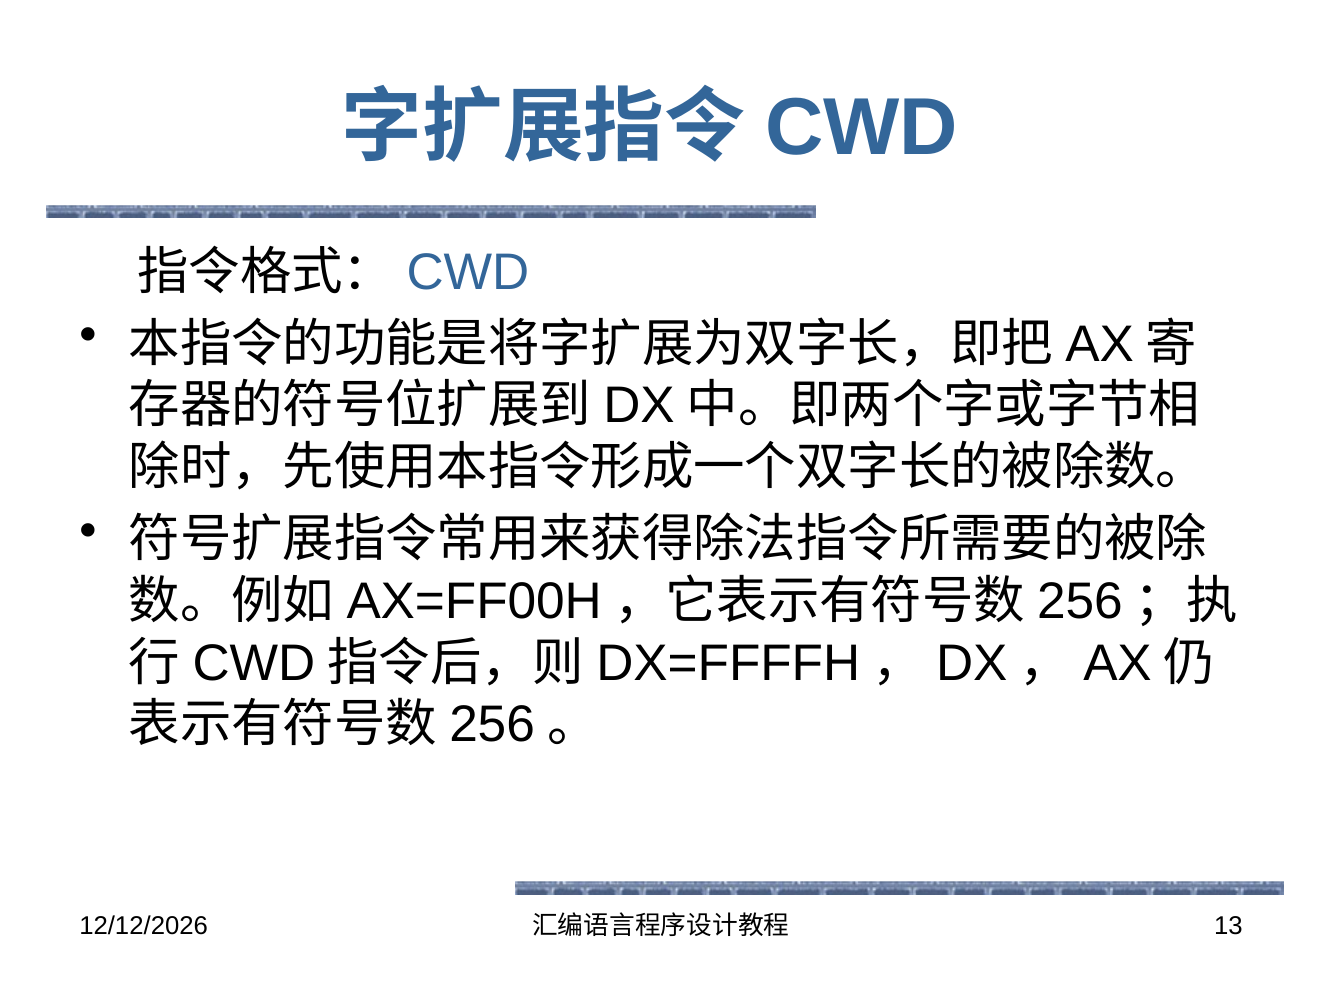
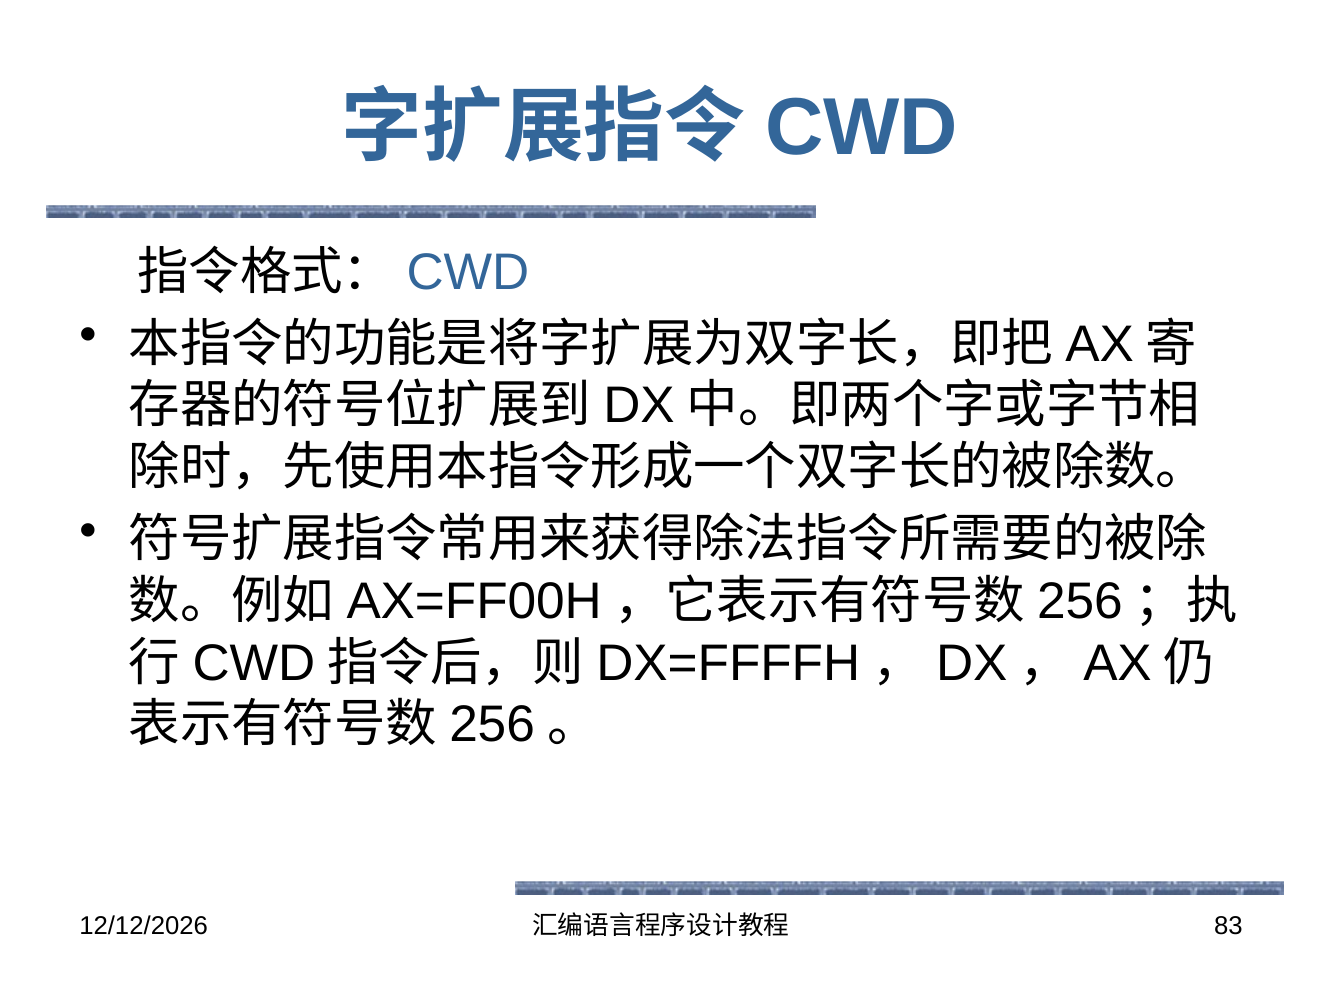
13: 13 -> 83 (1228, 927)
